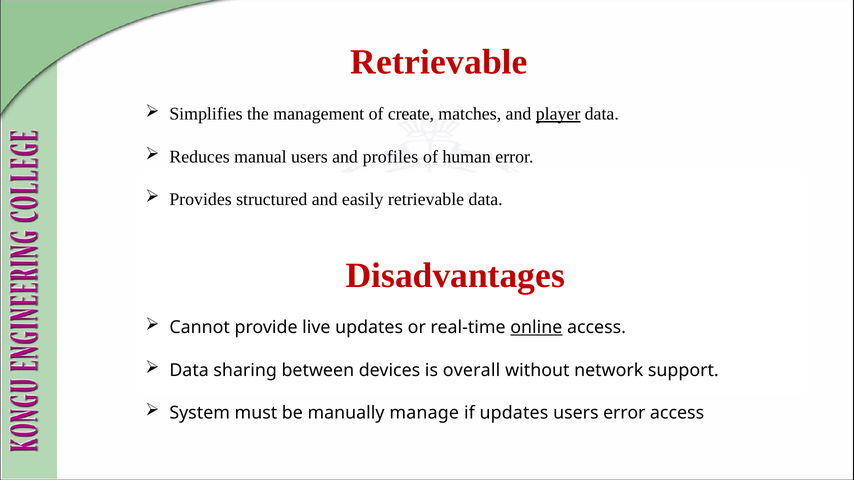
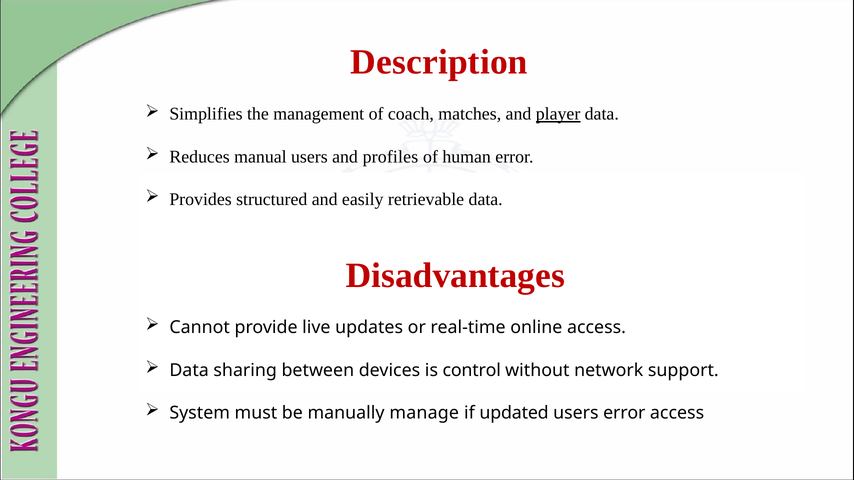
Retrievable: Retrievable -> Description (439, 62)
create: create -> coach (411, 114)
online underline: present -> none (536, 328)
overall: overall -> control (472, 370)
if updates: updates -> updated (514, 413)
